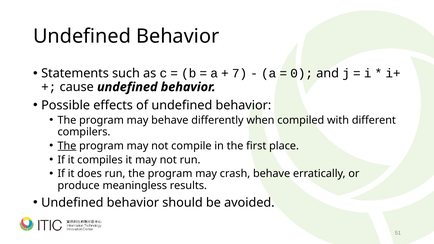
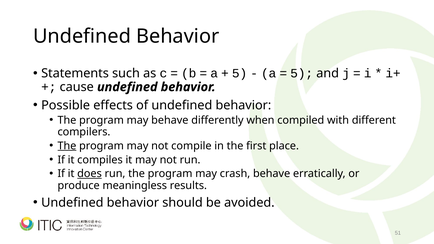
7: 7 -> 5 (240, 73)
0: 0 -> 5 (302, 73)
does underline: none -> present (90, 174)
